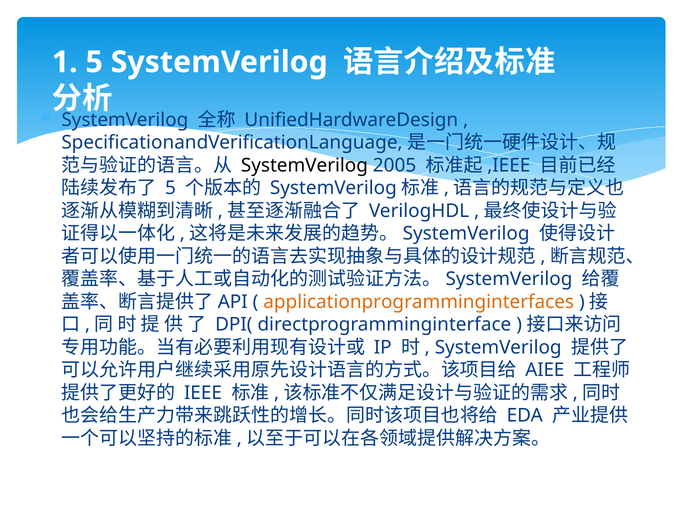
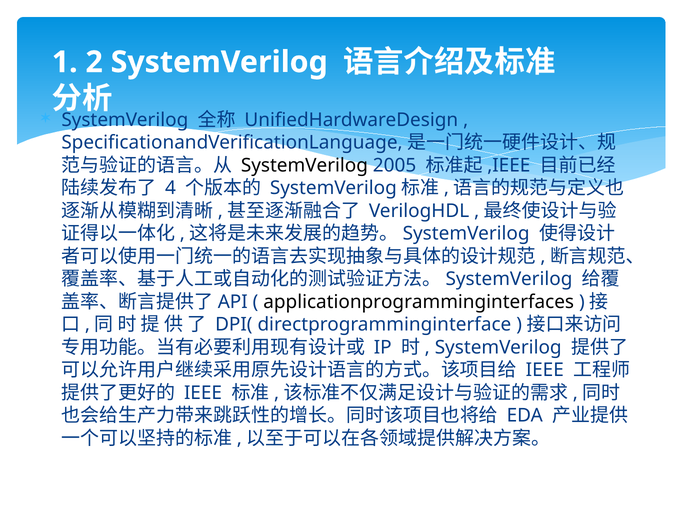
1 5: 5 -> 2 (94, 62)
5: 5 -> 4 (170, 188)
applicationprogramminginterfaces colour: orange -> black (419, 302)
AIEE: AIEE -> IEEE (545, 370)
